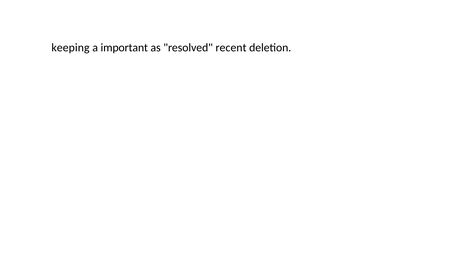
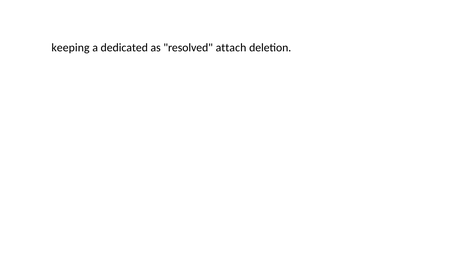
important: important -> dedicated (124, 48)
recent: recent -> attach (231, 48)
